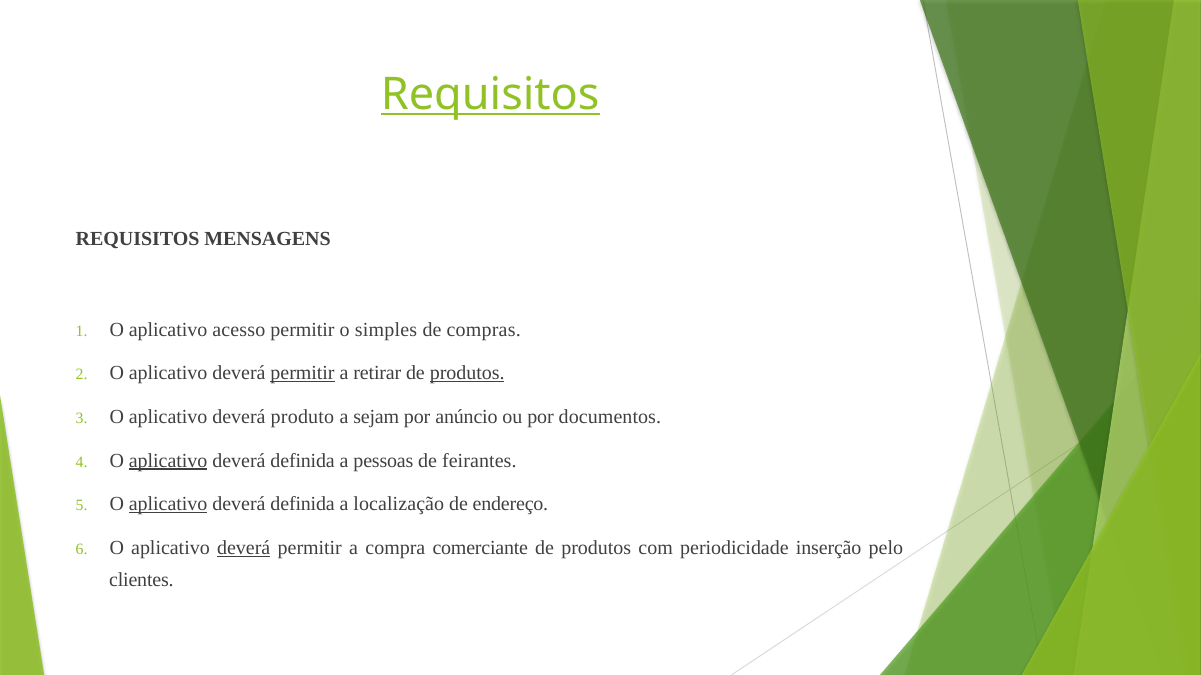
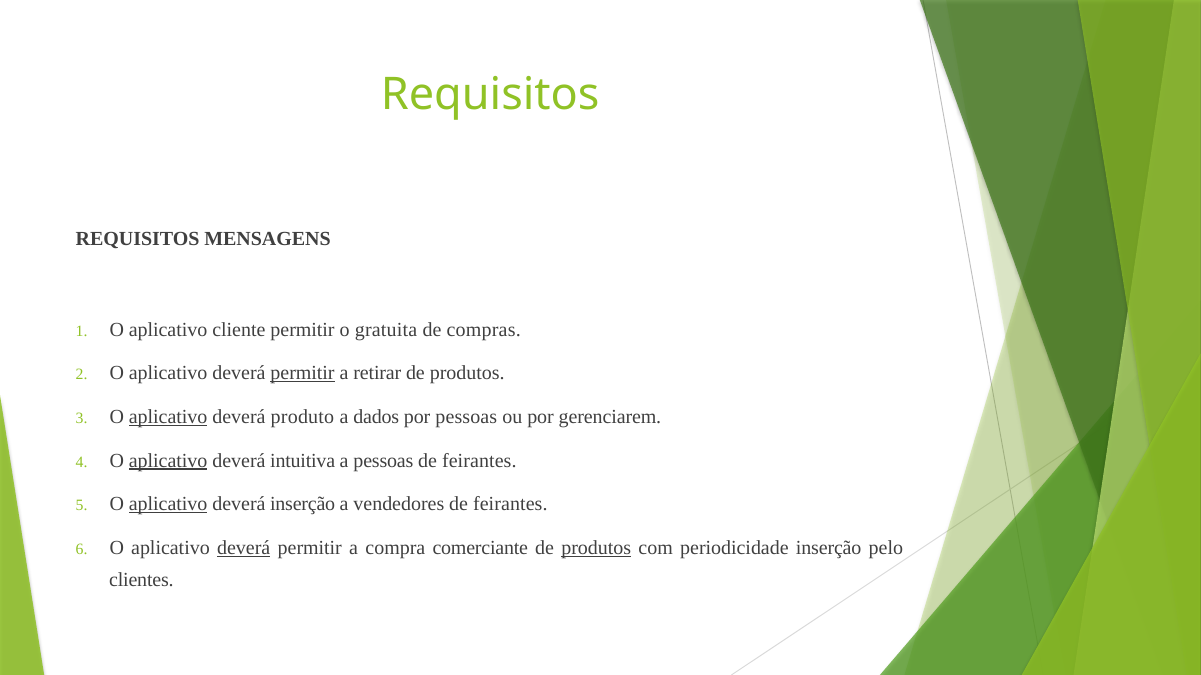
Requisitos underline: present -> none (490, 95)
acesso: acesso -> cliente (239, 330)
simples: simples -> gratuita (386, 330)
produtos underline: present -> none (467, 374)
aplicativo underline: none -> present (168, 417)
sejam: sejam -> dados (376, 417)
por anúncio: anúncio -> pessoas (466, 417)
documentos: documentos -> gerenciarem (610, 417)
definida: definida -> intuitiva (303, 461)
definida: definida -> inserção (303, 504)
localização: localização -> vendedores (399, 504)
endereço: endereço -> feirantes (510, 504)
produtos underline: none -> present (596, 548)
